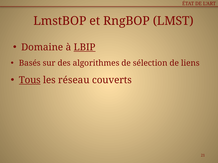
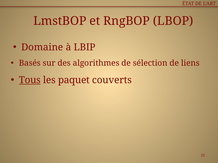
LMST: LMST -> LBOP (173, 21)
LBIP underline: present -> none (85, 47)
réseau: réseau -> paquet (74, 80)
